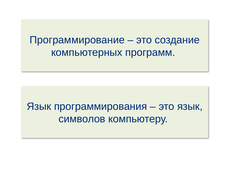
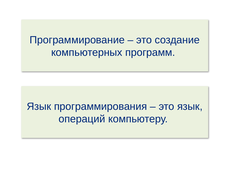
символов: символов -> операций (82, 119)
